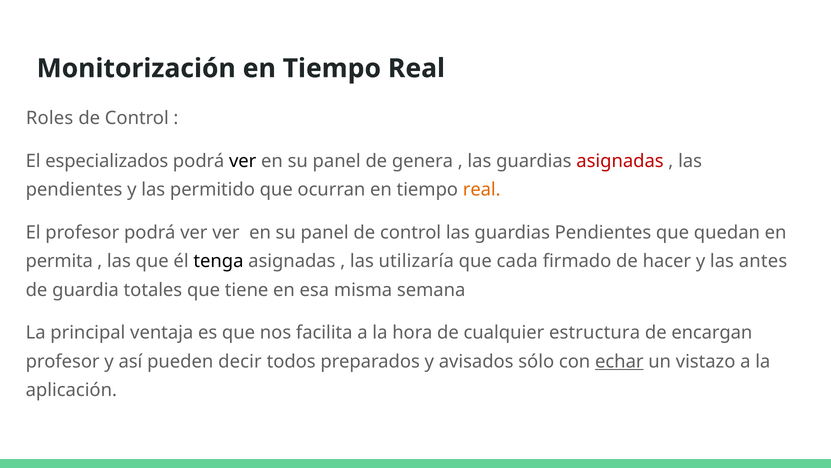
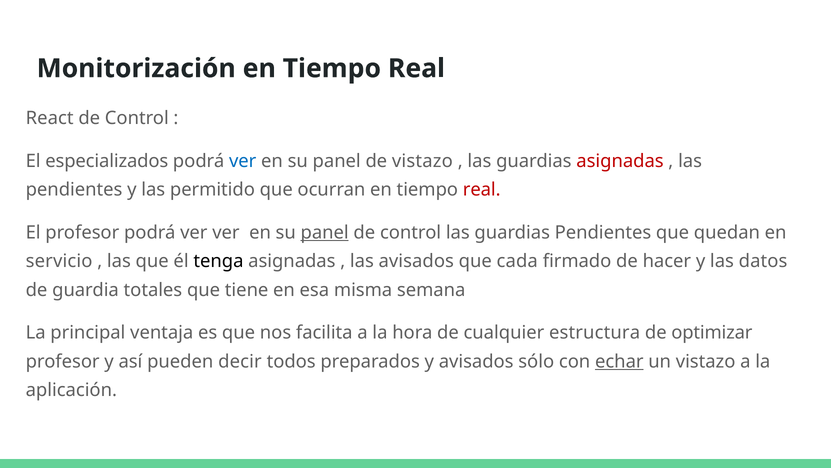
Roles: Roles -> React (50, 118)
ver colour: black -> blue (243, 161)
de genera: genera -> vistazo (422, 161)
real colour: orange -> red (482, 190)
panel underline: none -> present (325, 232)
permita: permita -> servicio (59, 261)
las utilizaría: utilizaría -> avisados (416, 261)
antes: antes -> datos (763, 261)
encargan: encargan -> optimizar (712, 332)
